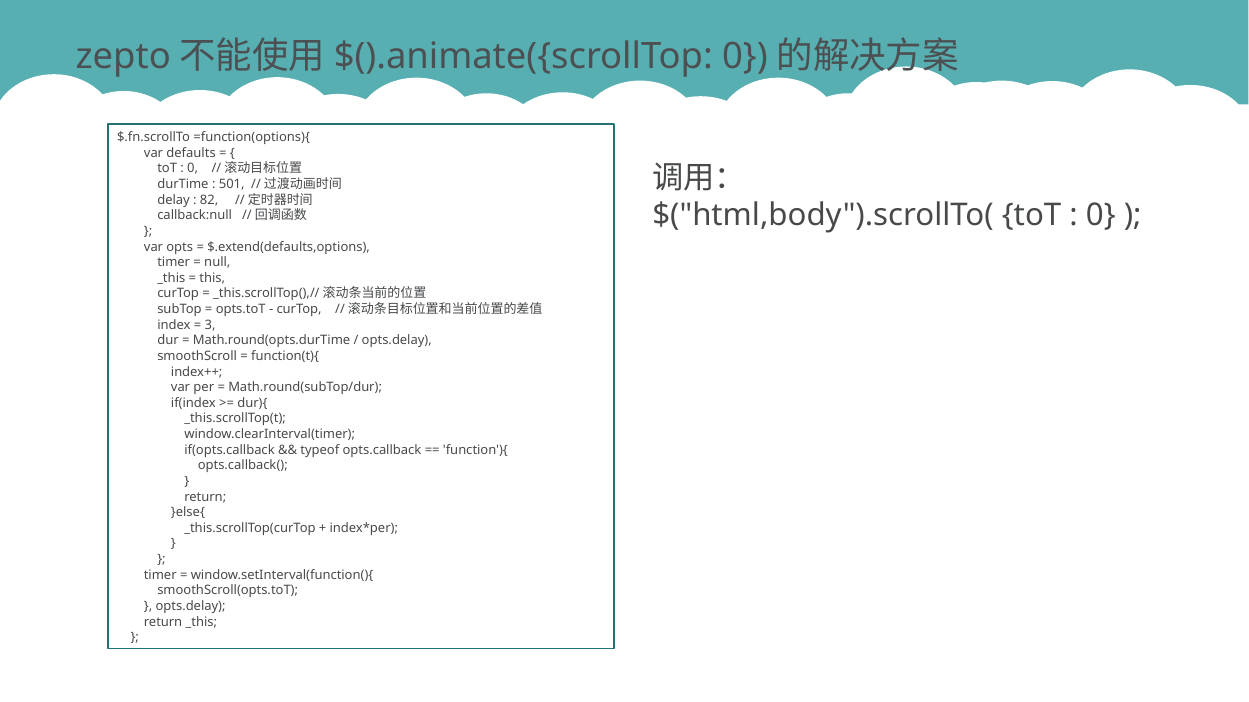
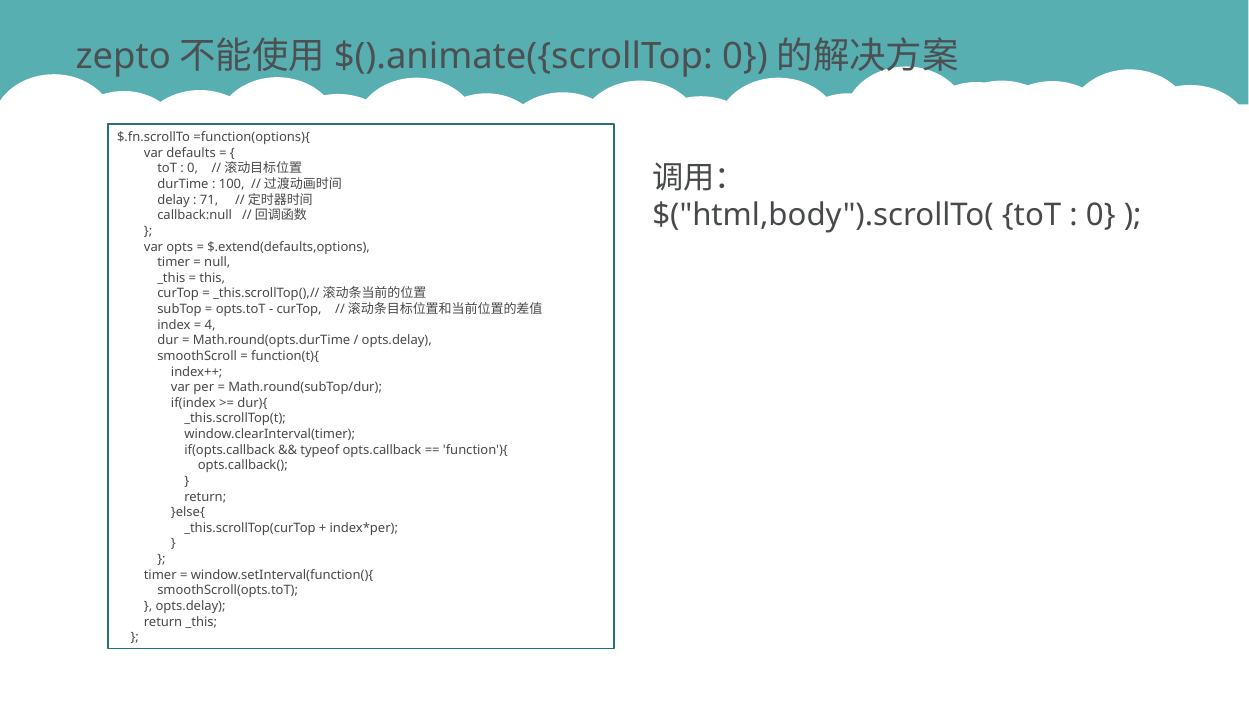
501: 501 -> 100 (232, 184)
82: 82 -> 71 (209, 200)
3: 3 -> 4 (210, 325)
